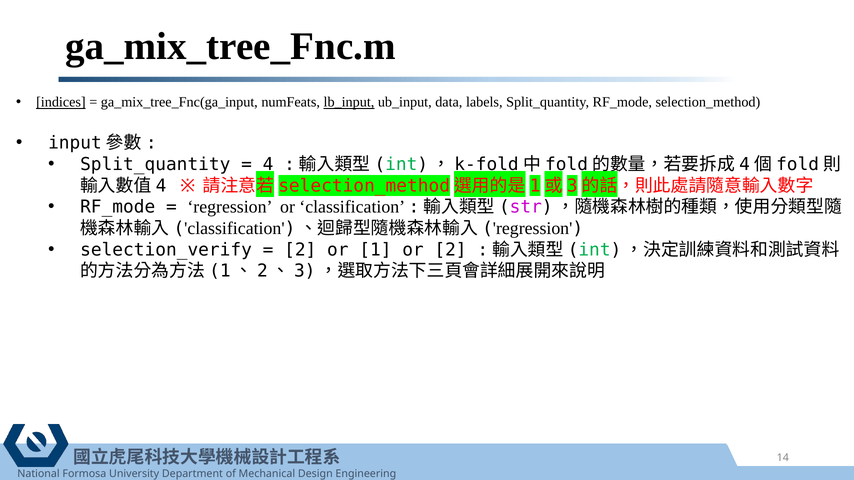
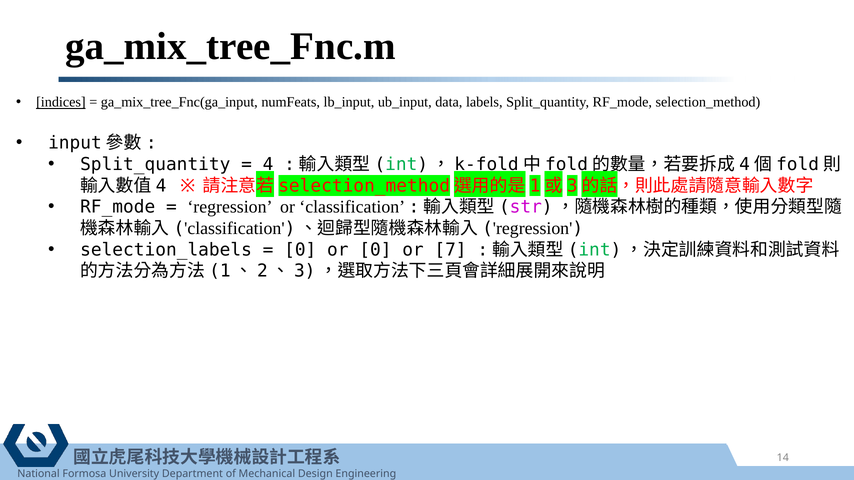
lb_input underline: present -> none (349, 102)
selection_verify: selection_verify -> selection_labels (166, 250)
2: 2 -> 0 (300, 250)
or 1: 1 -> 0 (375, 250)
or 2: 2 -> 7 (450, 250)
